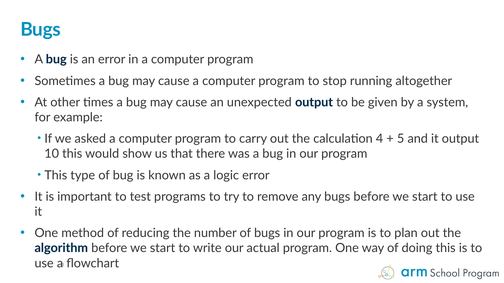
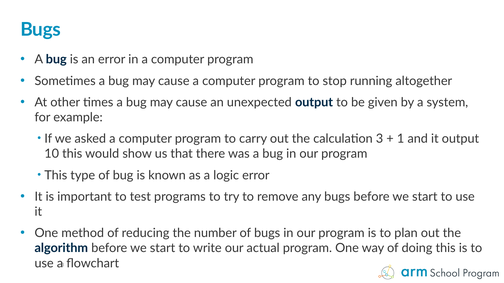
calculation 4: 4 -> 3 (380, 139)
5: 5 -> 1 (401, 139)
